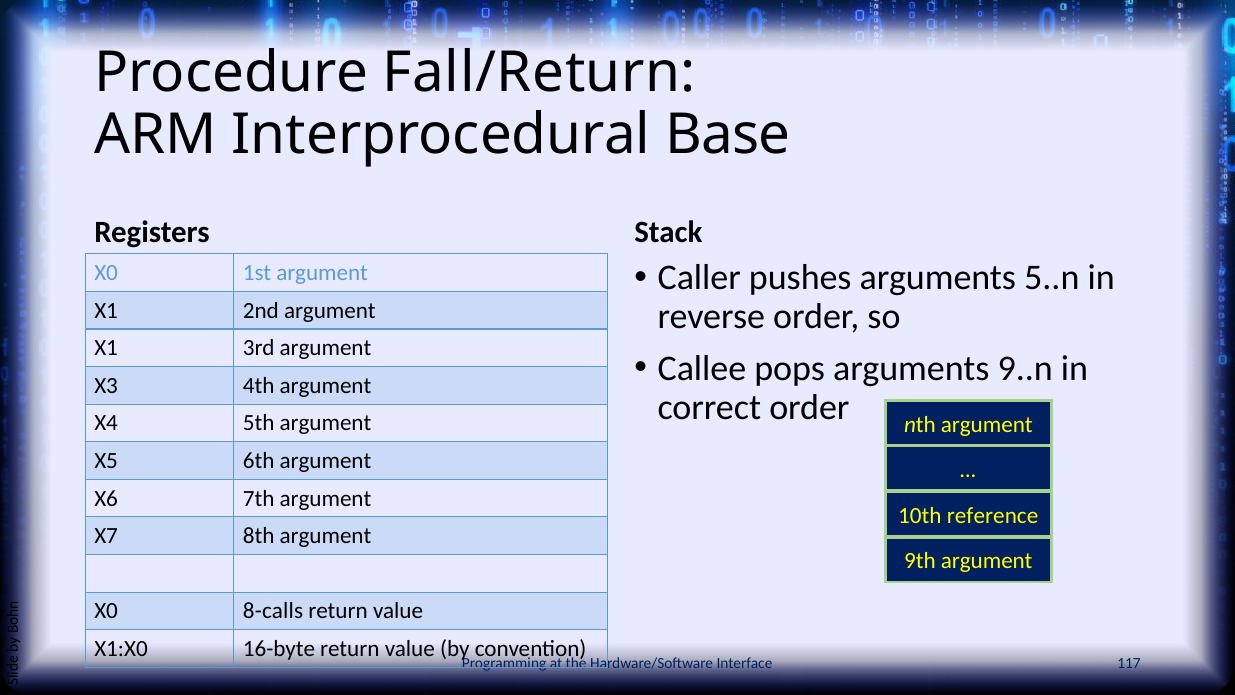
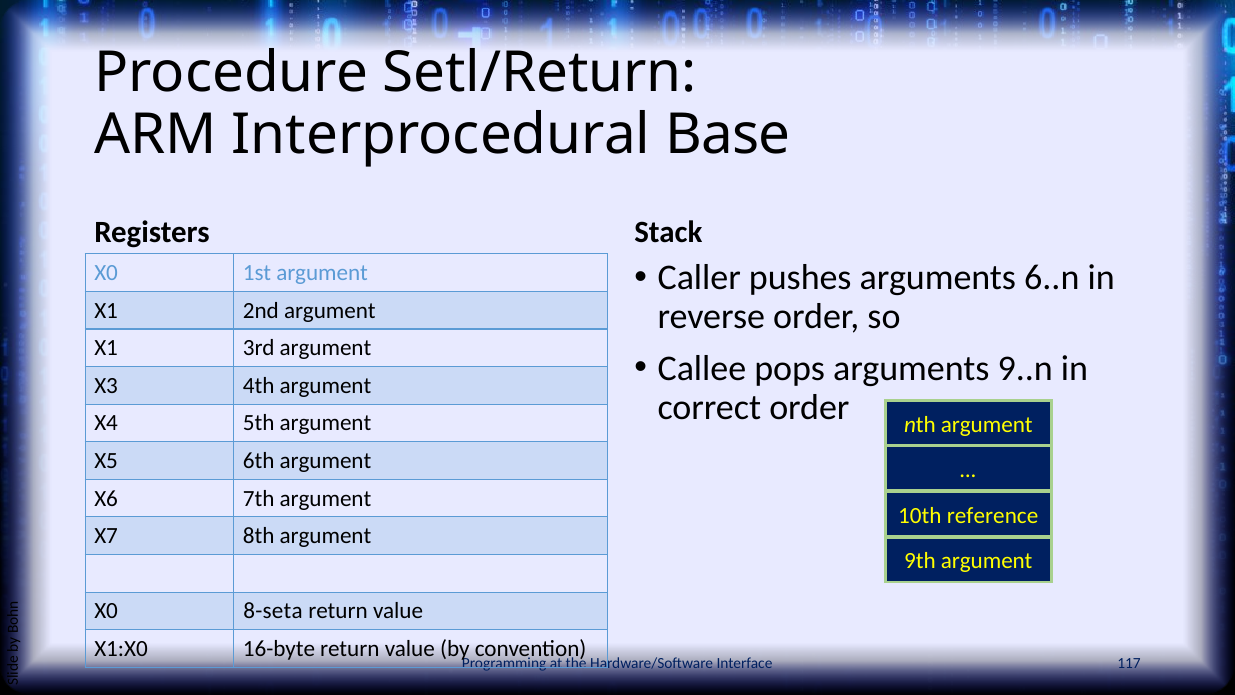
Fall/Return: Fall/Return -> Setl/Return (540, 73)
5..n: 5..n -> 6..n (1052, 278)
8-calls: 8-calls -> 8-seta (273, 611)
